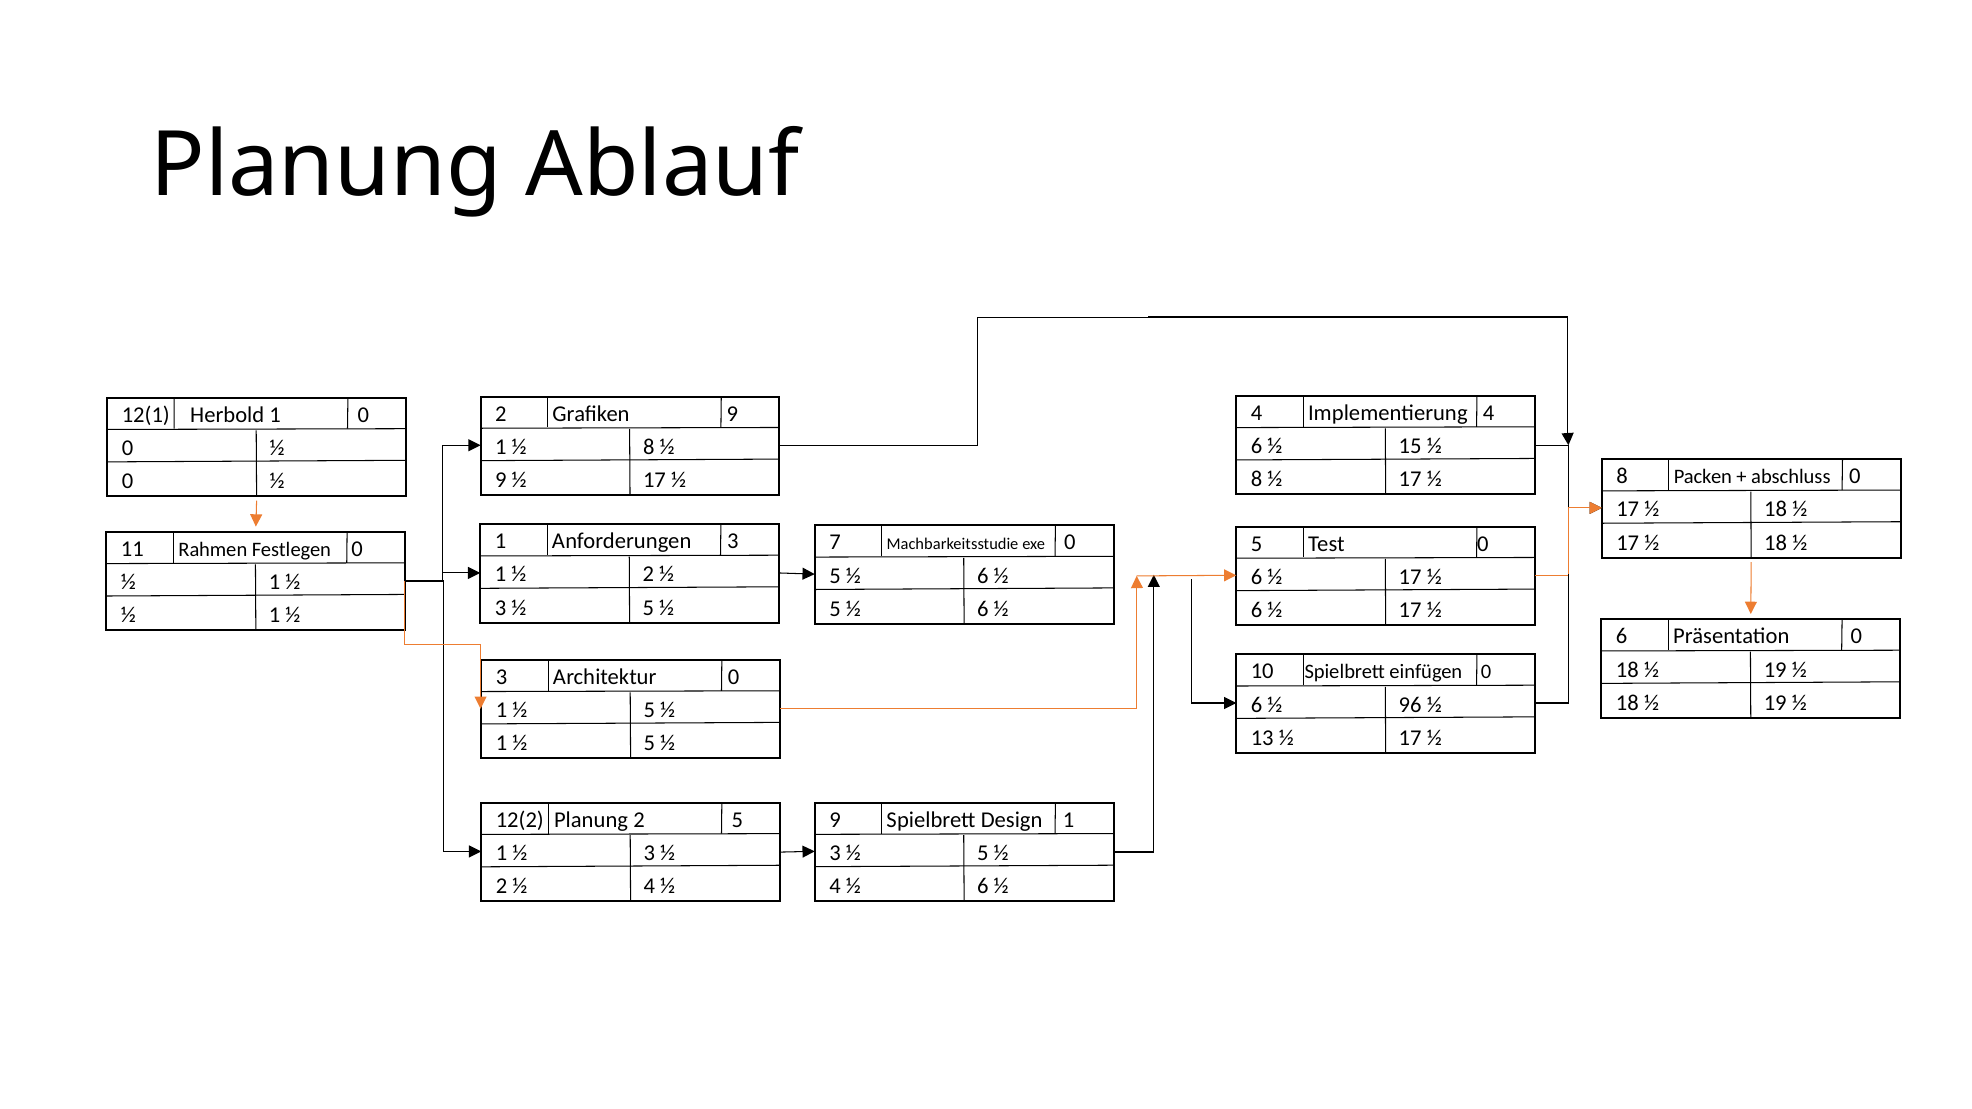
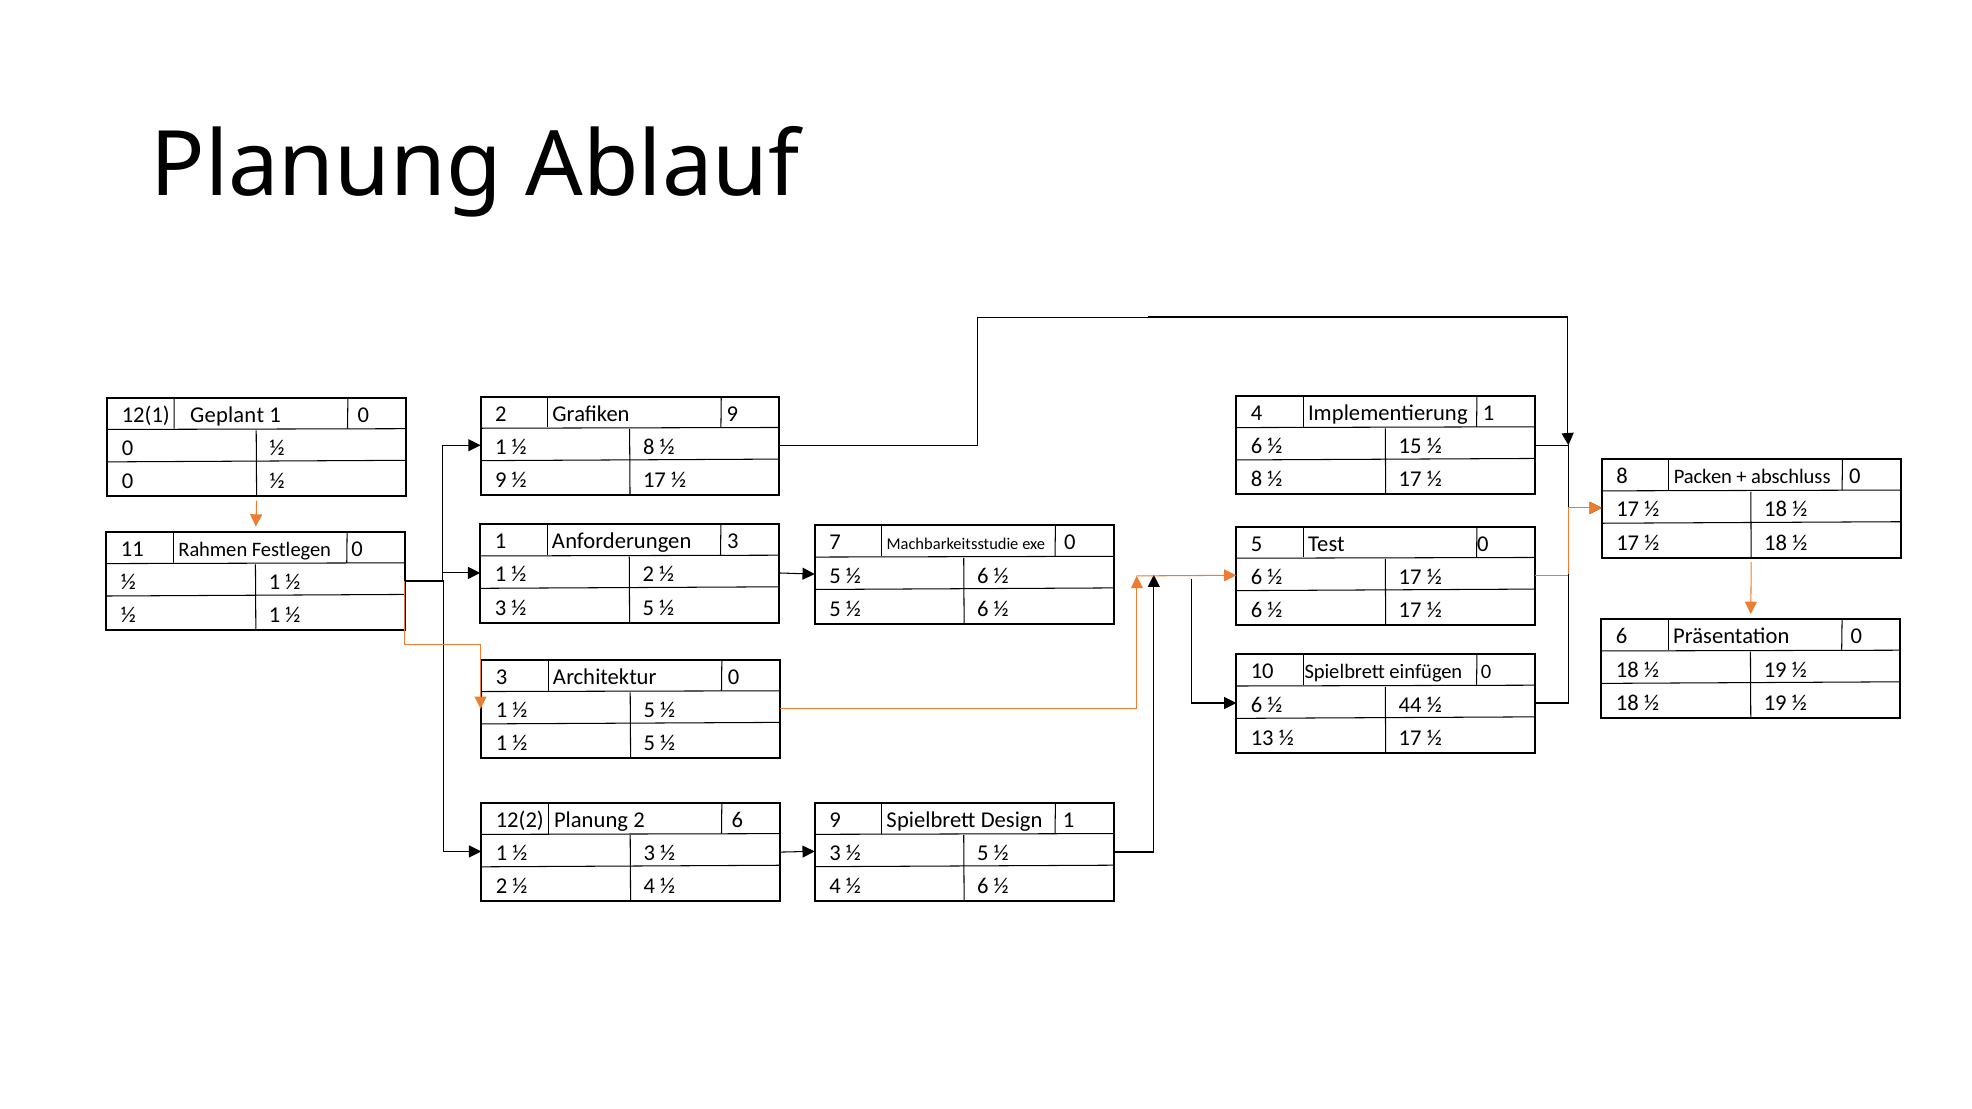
Implementierung 4: 4 -> 1 (1489, 413)
Herbold: Herbold -> Geplant (227, 415)
96: 96 -> 44 (1410, 705)
2 5: 5 -> 6 (737, 820)
